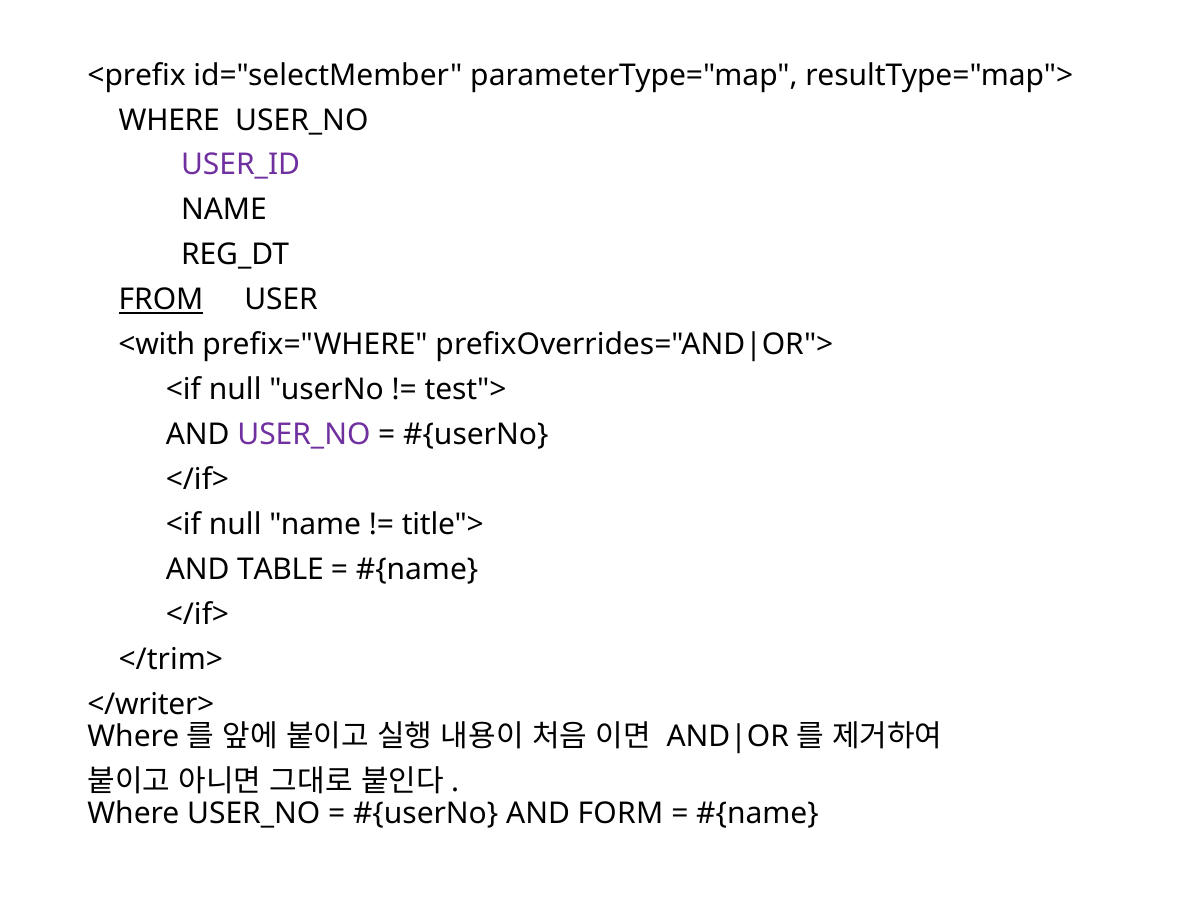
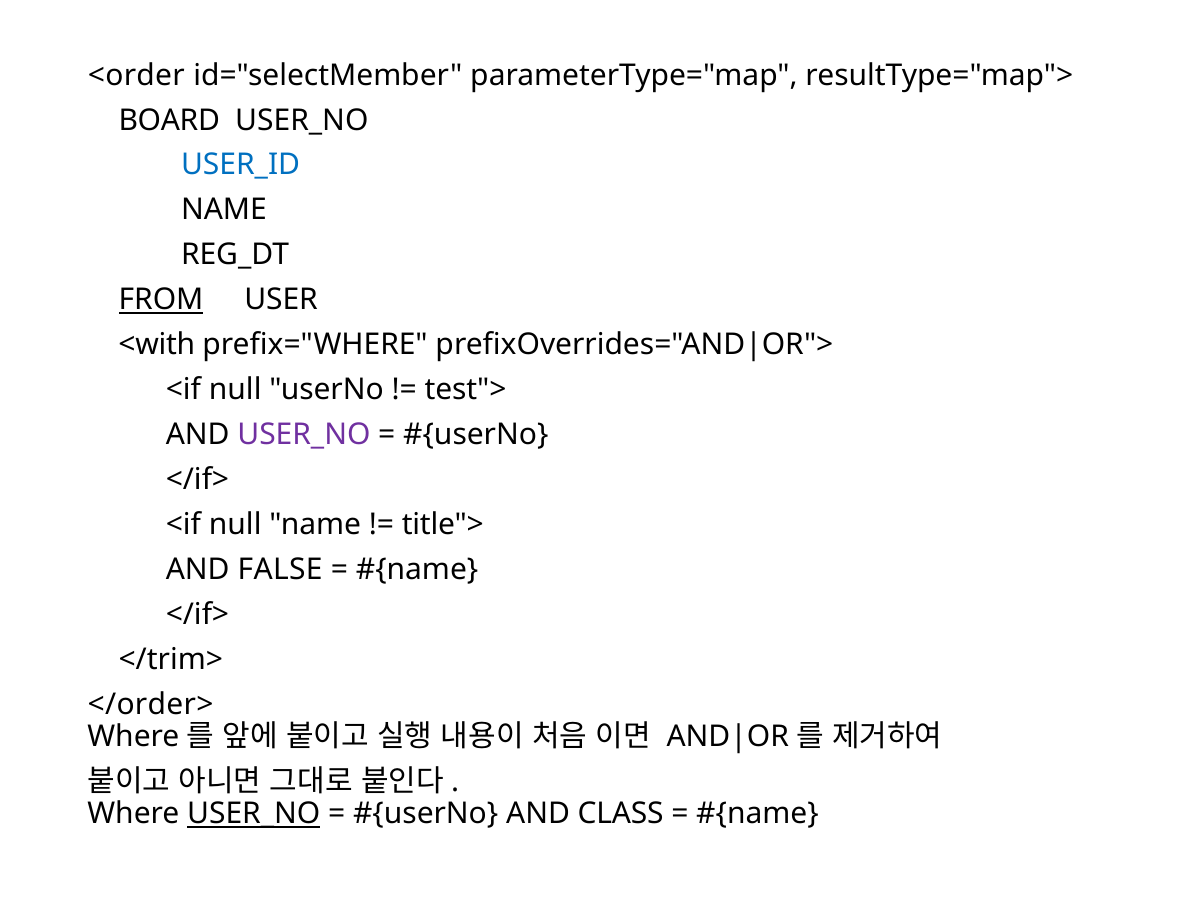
<prefix: <prefix -> <order (136, 75)
WHERE: WHERE -> BOARD (169, 120)
USER_ID colour: purple -> blue (241, 165)
TABLE: TABLE -> FALSE (280, 569)
</writer>: </writer> -> </order> (151, 704)
USER_NO underline: none -> present (254, 814)
FORM: FORM -> CLASS (621, 814)
